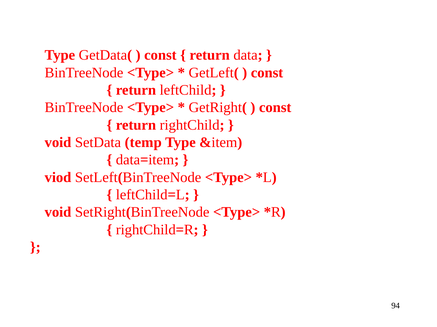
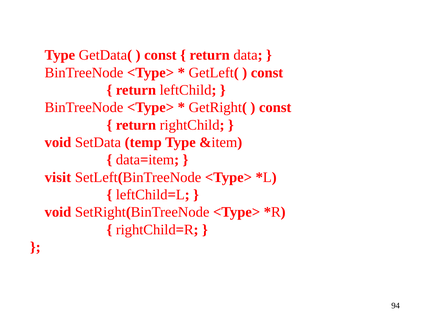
viod: viod -> visit (58, 178)
